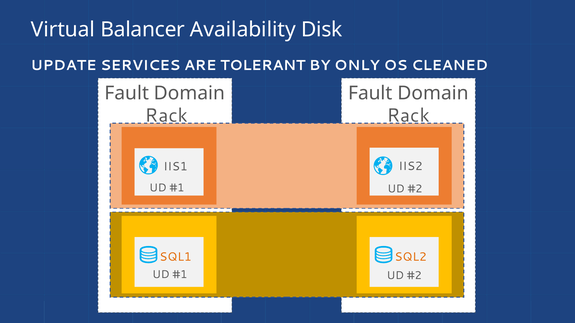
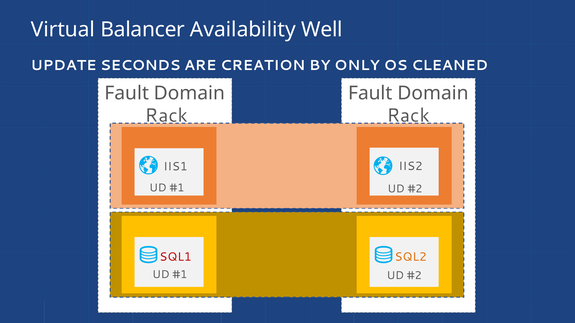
Disk: Disk -> Well (322, 29)
SERVICES: SERVICES -> SECONDS (140, 65)
TOLERANT: TOLERANT -> CREATION (263, 65)
SQL1 colour: orange -> red (175, 257)
